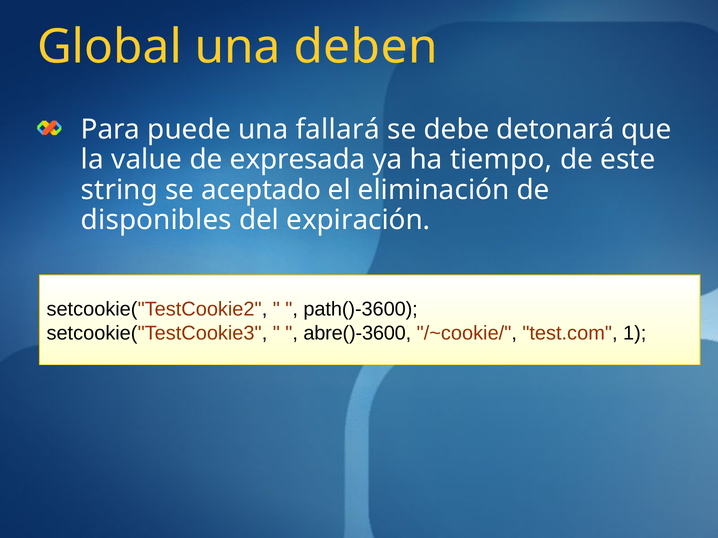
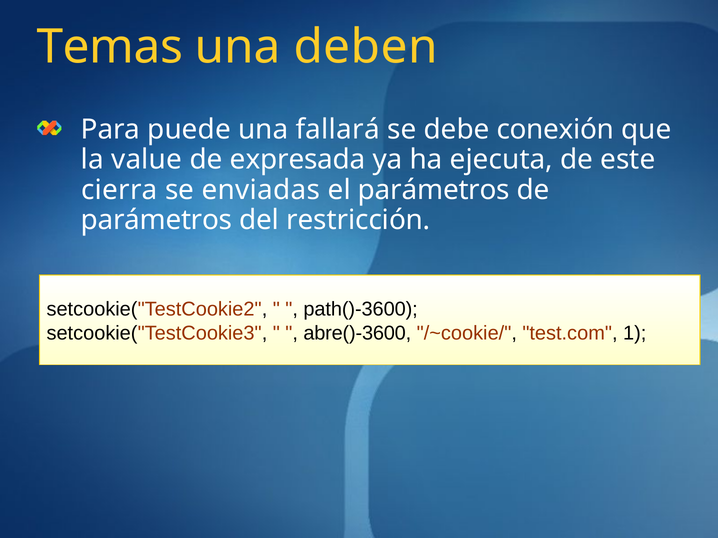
Global: Global -> Temas (110, 47)
detonará: detonará -> conexión (555, 130)
tiempo: tiempo -> ejecuta (501, 160)
string: string -> cierra (119, 190)
aceptado: aceptado -> enviadas (261, 190)
el eliminación: eliminación -> parámetros (434, 190)
disponibles: disponibles -> parámetros (157, 220)
expiración: expiración -> restricción (358, 220)
